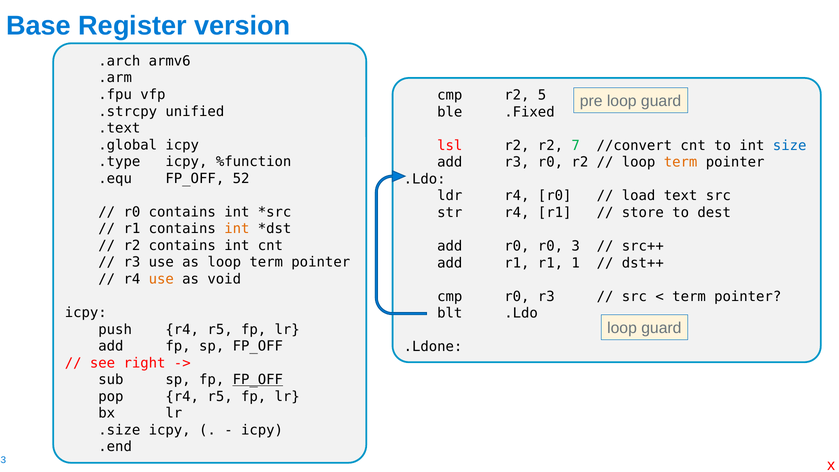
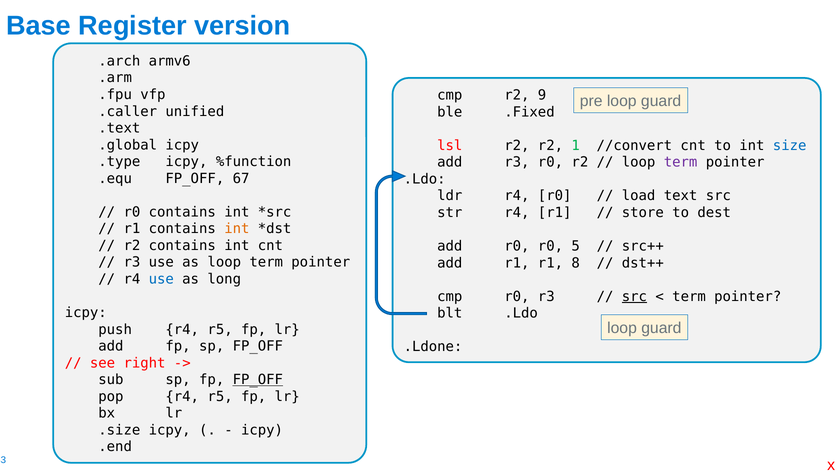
5: 5 -> 9 (542, 95)
.strcpy: .strcpy -> .caller (128, 111)
7: 7 -> 1 (576, 146)
term colour: orange -> purple (681, 162)
52: 52 -> 67 (241, 178)
3: 3 -> 5 (576, 246)
1: 1 -> 8 (576, 263)
use colour: orange -> blue (161, 279)
void: void -> long (224, 279)
src underline: none -> present (634, 296)
